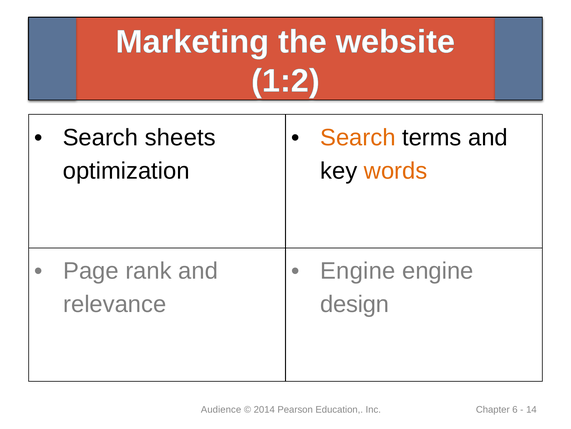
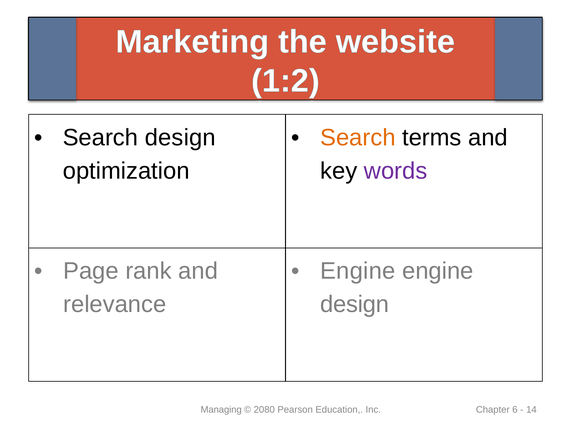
Search sheets: sheets -> design (180, 137)
words colour: orange -> purple (396, 171)
Audience: Audience -> Managing (221, 409)
2014: 2014 -> 2080 (264, 409)
